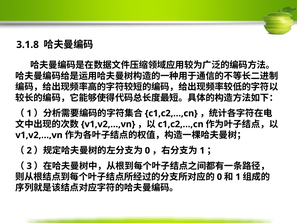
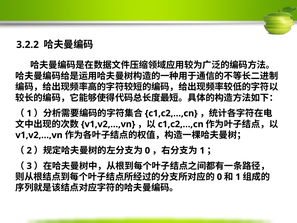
3.1.8: 3.1.8 -> 3.2.2 (28, 45)
